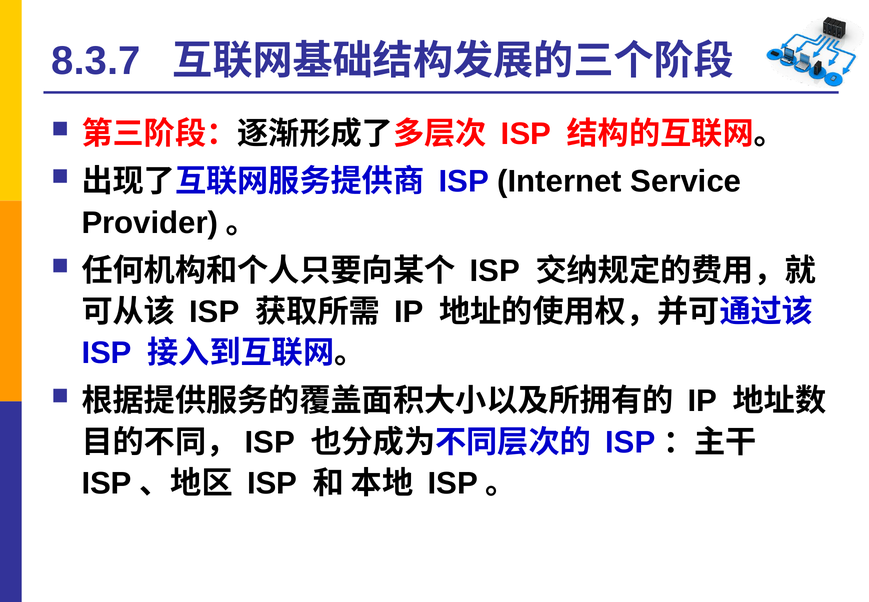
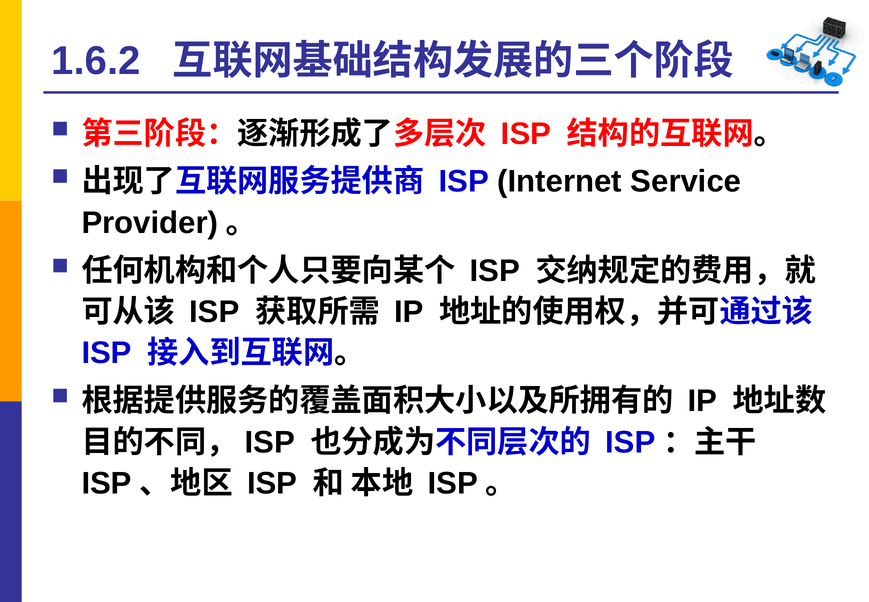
8.3.7: 8.3.7 -> 1.6.2 (96, 61)
